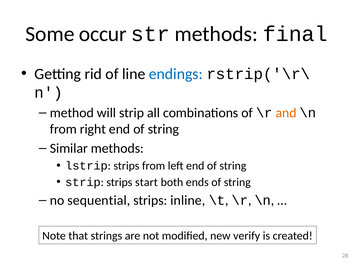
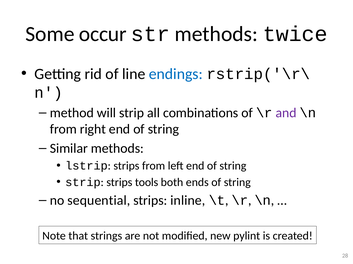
final: final -> twice (295, 34)
and colour: orange -> purple (286, 113)
start: start -> tools (147, 183)
verify: verify -> pylint (247, 237)
